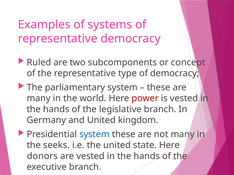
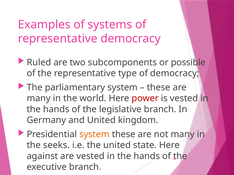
concept: concept -> possible (188, 63)
system colour: blue -> orange (94, 135)
donors: donors -> against (42, 156)
